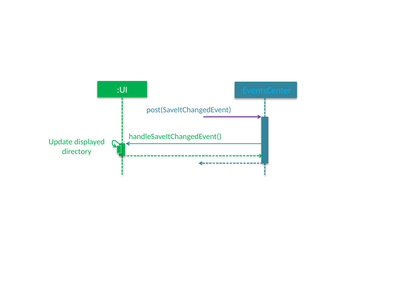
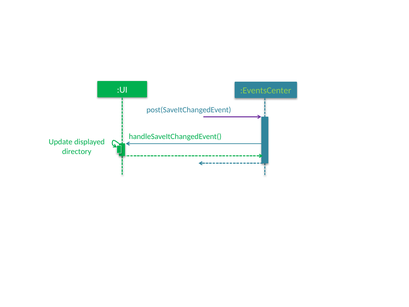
:EventsCenter colour: light blue -> light green (266, 90)
